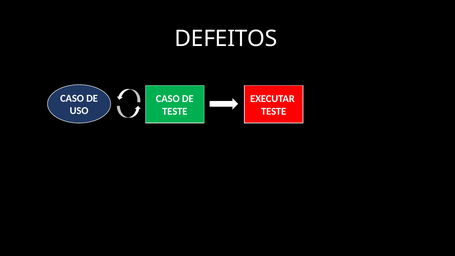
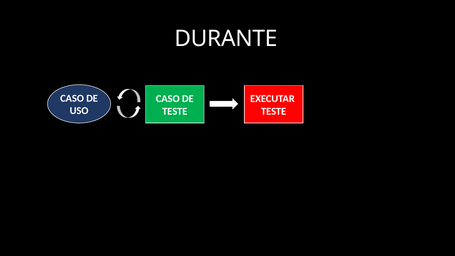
DEFEITOS: DEFEITOS -> DURANTE (226, 39)
